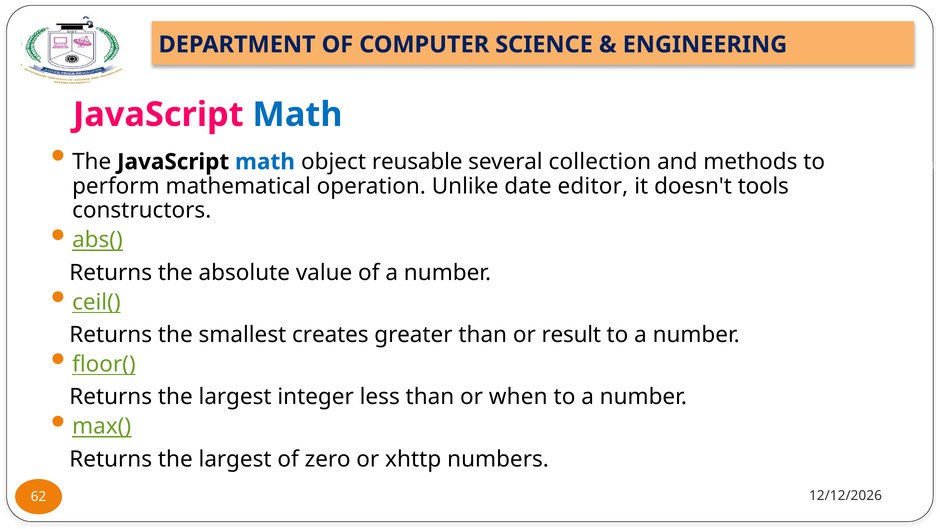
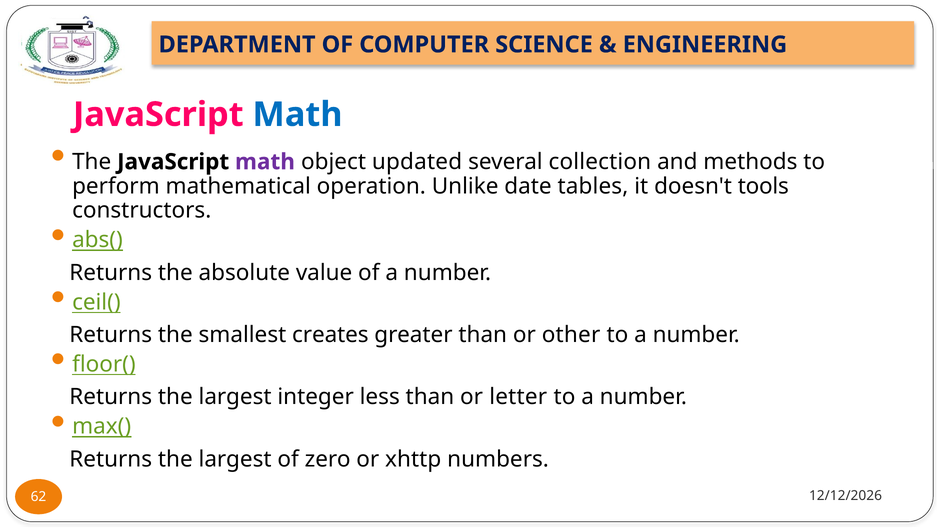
math colour: blue -> purple (265, 162)
reusable: reusable -> updated (417, 162)
editor: editor -> tables (593, 186)
result: result -> other (571, 335)
when: when -> letter (518, 397)
